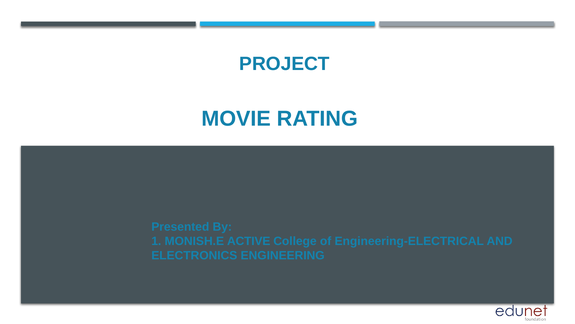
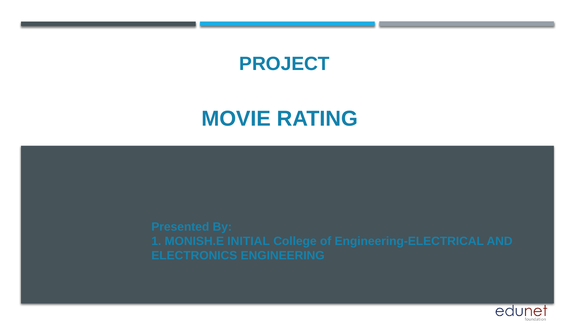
ACTIVE: ACTIVE -> INITIAL (249, 241)
